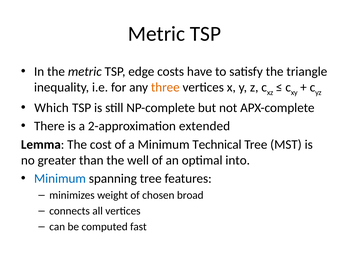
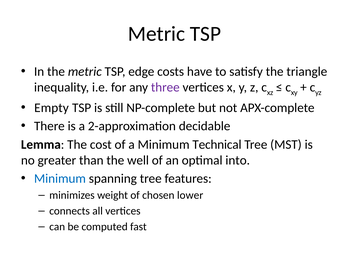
three colour: orange -> purple (165, 87)
Which: Which -> Empty (52, 108)
extended: extended -> decidable (205, 126)
broad: broad -> lower (190, 195)
